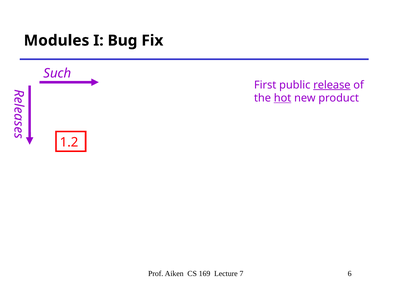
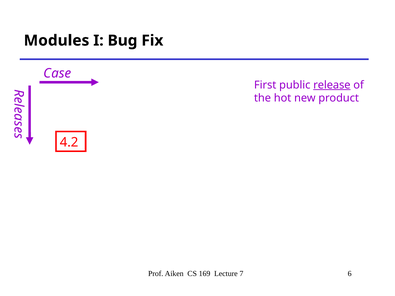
Such: Such -> Case (57, 73)
hot underline: present -> none (283, 98)
1.2: 1.2 -> 4.2 (69, 142)
